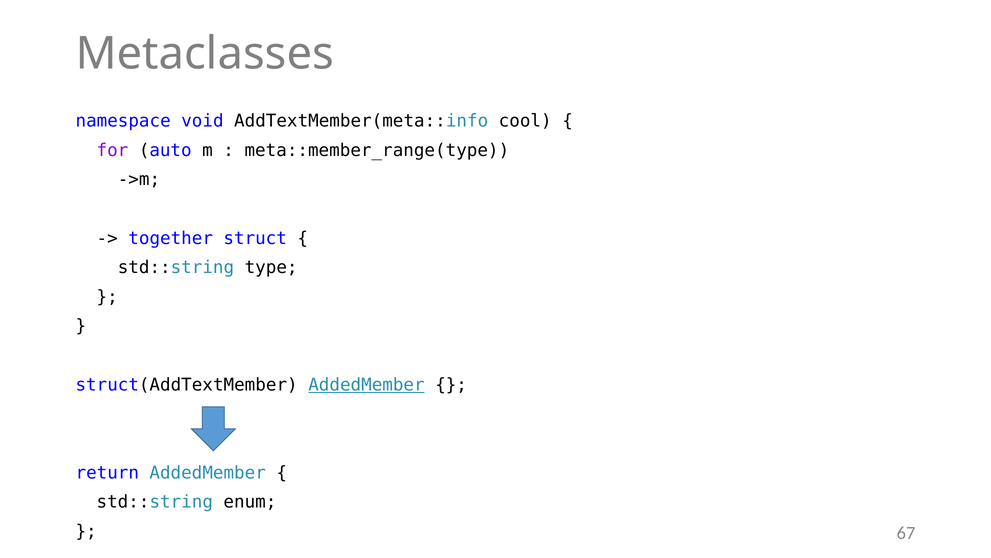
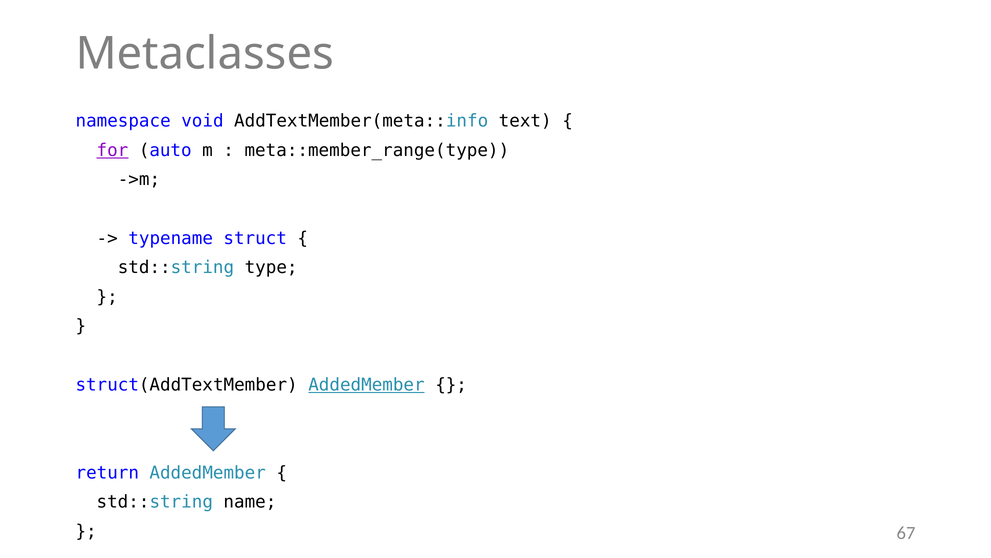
cool: cool -> text (525, 121)
for underline: none -> present (112, 150)
together: together -> typename (171, 238)
enum: enum -> name (250, 502)
